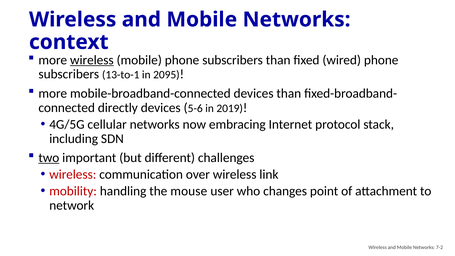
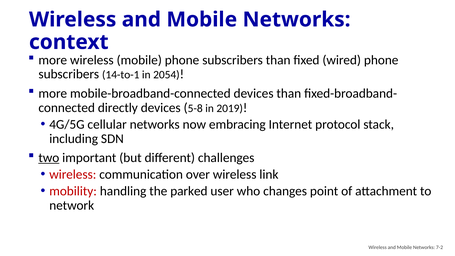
wireless underline: present -> none (92, 60)
13-to-1: 13-to-1 -> 14-to-1 (121, 75)
2095: 2095 -> 2054 (166, 75)
5-6: 5-6 -> 5-8 (195, 108)
mouse: mouse -> parked (189, 191)
